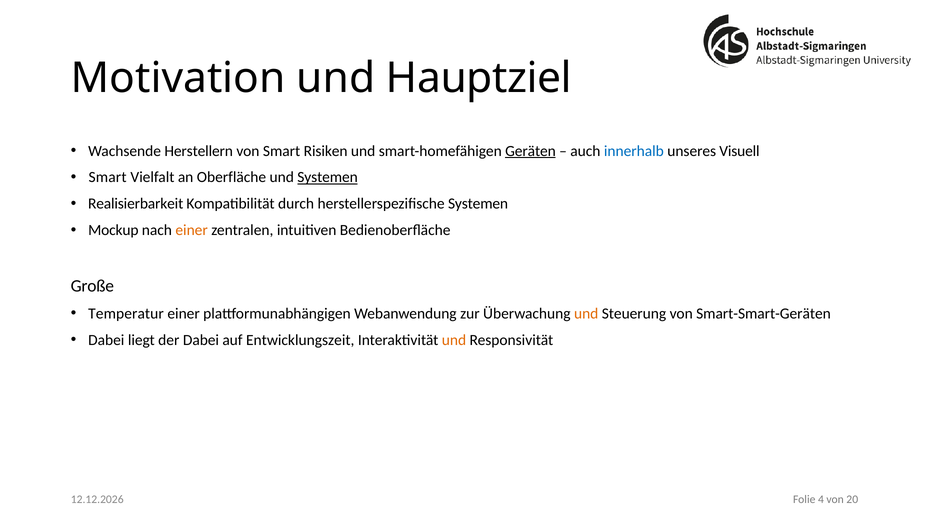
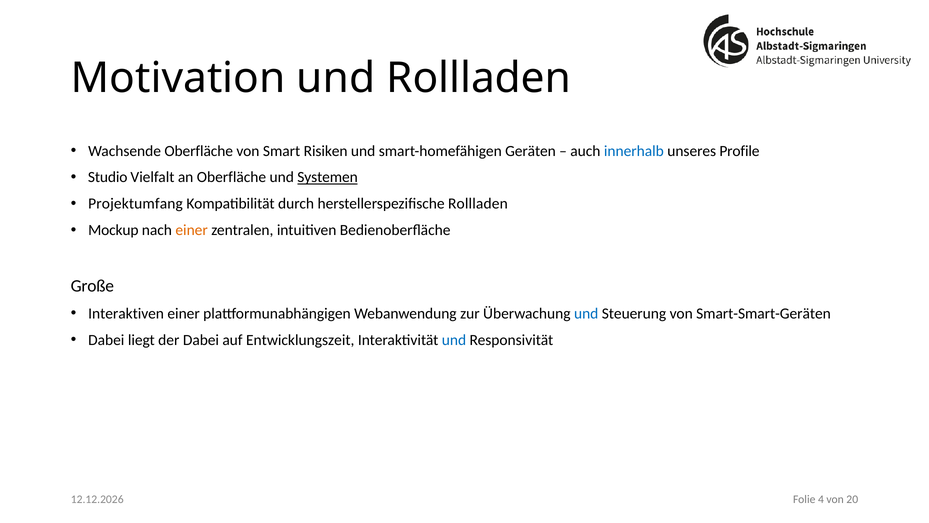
und Hauptziel: Hauptziel -> Rollladen (479, 78)
Wachsende Herstellern: Herstellern -> Oberfläche (199, 151)
Geräten underline: present -> none (530, 151)
Visuell: Visuell -> Profile (739, 151)
Smart: Smart -> Studio (108, 177)
Realisierbarkeit: Realisierbarkeit -> Projektumfang (136, 204)
herstellerspezifische Systemen: Systemen -> Rollladen (478, 204)
Temperatur: Temperatur -> Interaktiven (126, 313)
und colour: orange -> blue (586, 313)
und colour: orange -> blue (454, 340)
